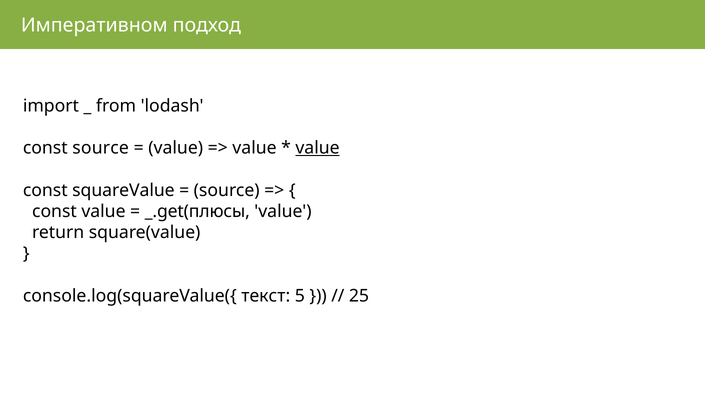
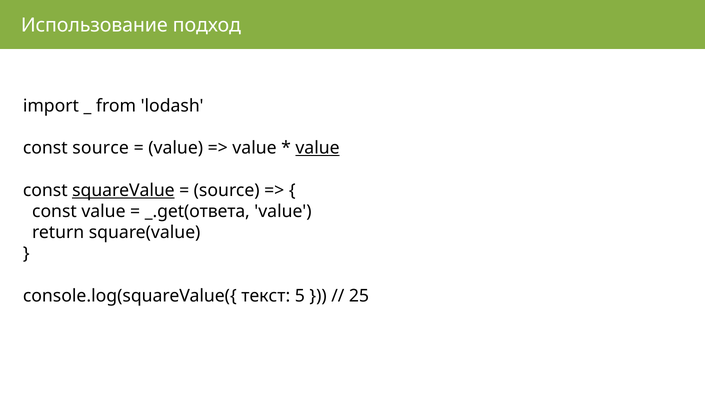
Императивном: Императивном -> Использование (94, 26)
squareValue underline: none -> present (123, 191)
_.get(плюсы: _.get(плюсы -> _.get(ответа (197, 212)
